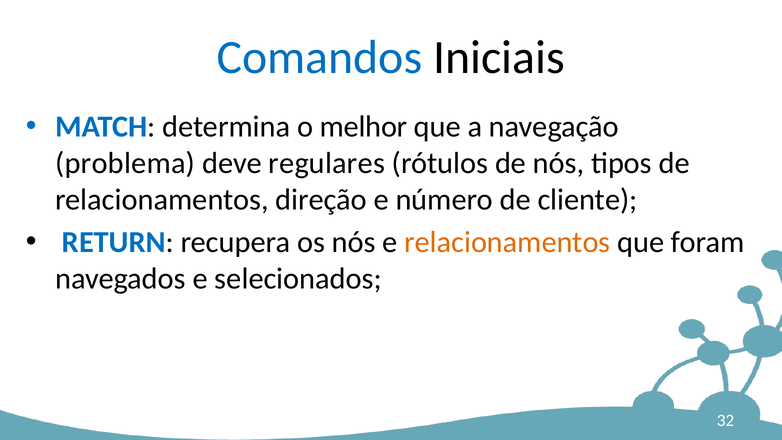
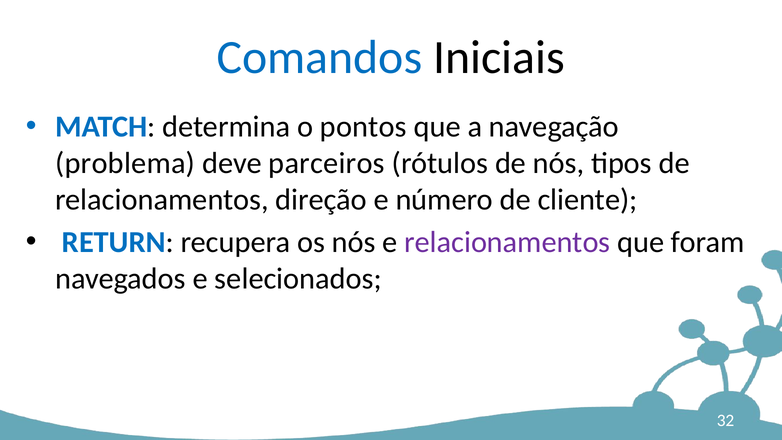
melhor: melhor -> pontos (363, 127)
regulares: regulares -> parceiros (327, 163)
relacionamentos colour: orange -> purple (507, 242)
